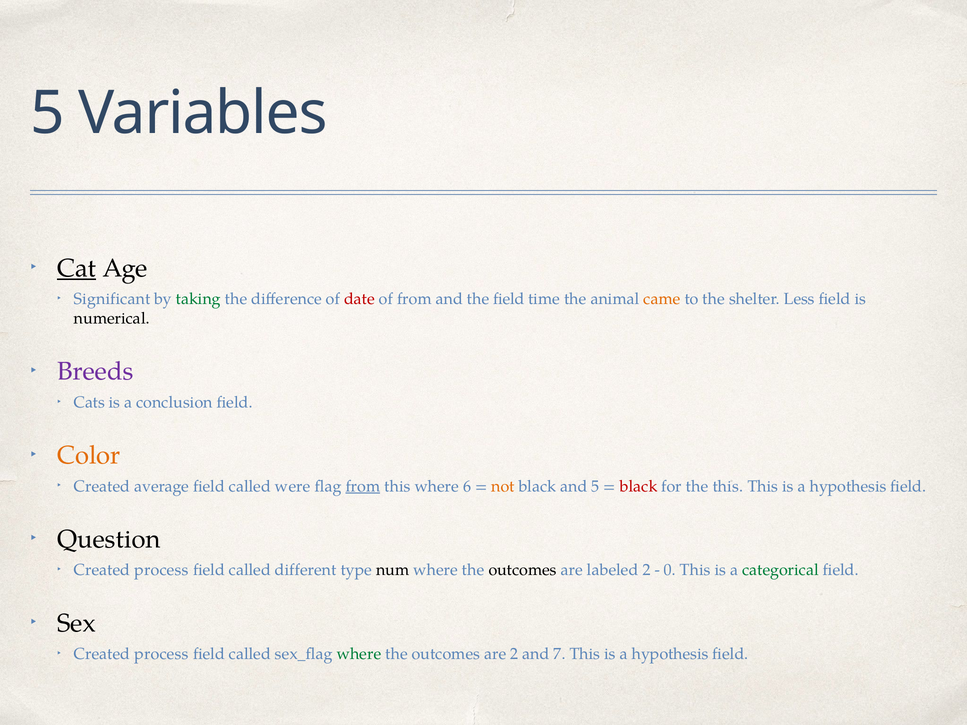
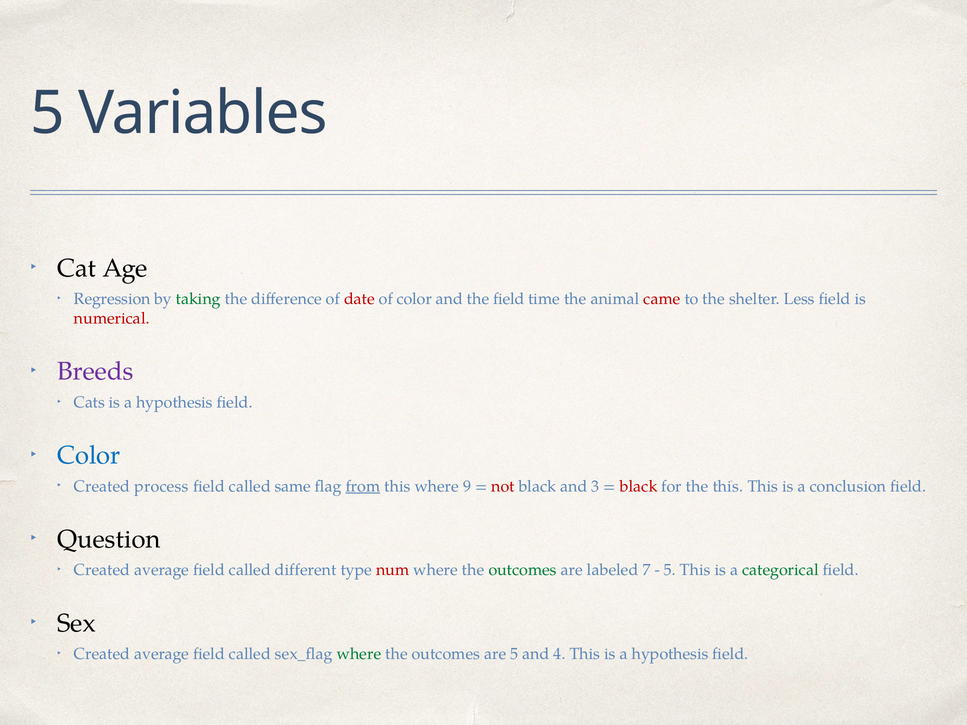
Cat underline: present -> none (77, 268)
Significant: Significant -> Regression (112, 299)
of from: from -> color (414, 299)
came colour: orange -> red (662, 299)
numerical colour: black -> red (112, 319)
conclusion: conclusion -> hypothesis (174, 403)
Color colour: orange -> blue (89, 456)
average: average -> process (162, 486)
were: were -> same (293, 486)
6: 6 -> 9 (467, 486)
not colour: orange -> red (503, 486)
and 5: 5 -> 3 (595, 486)
hypothesis: hypothesis -> conclusion (848, 486)
process: process -> average (162, 570)
num colour: black -> red (393, 570)
outcomes colour: black -> green (523, 570)
labeled 2: 2 -> 7 (647, 570)
0: 0 -> 5 (670, 570)
process: process -> average (162, 654)
are 2: 2 -> 5 (514, 654)
7: 7 -> 4 (560, 654)
